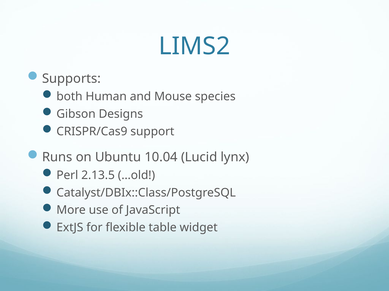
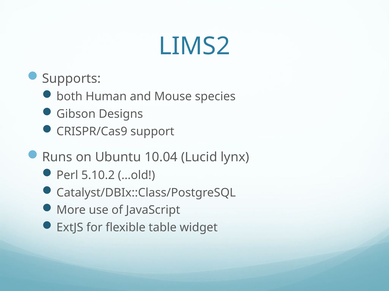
2.13.5: 2.13.5 -> 5.10.2 (98, 176)
